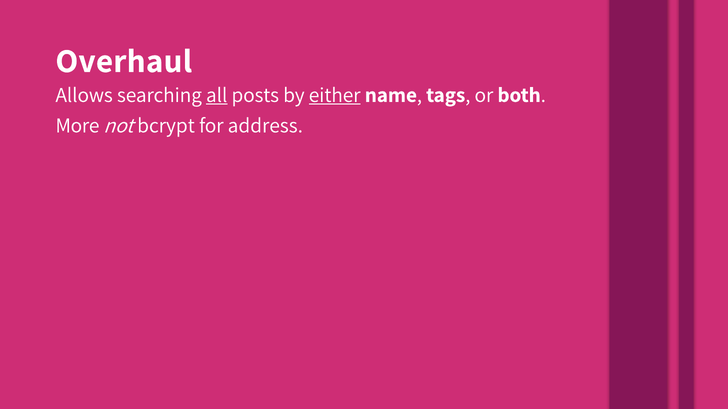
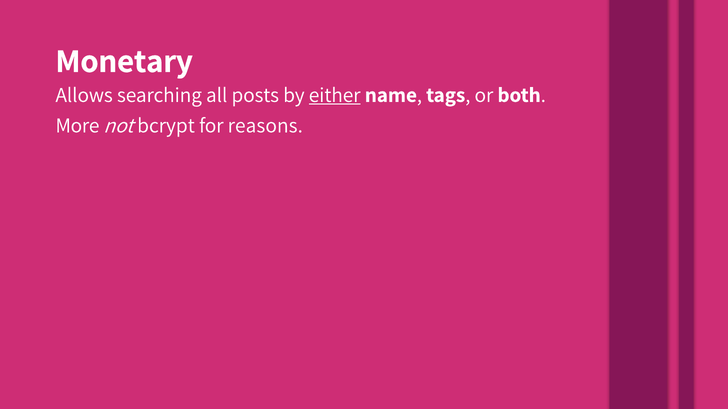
Overhaul: Overhaul -> Monetary (124, 61)
all underline: present -> none (217, 95)
address: address -> reasons (265, 126)
